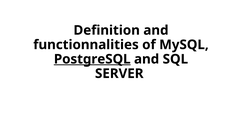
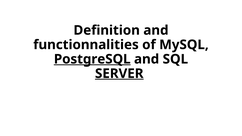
SERVER underline: none -> present (119, 74)
